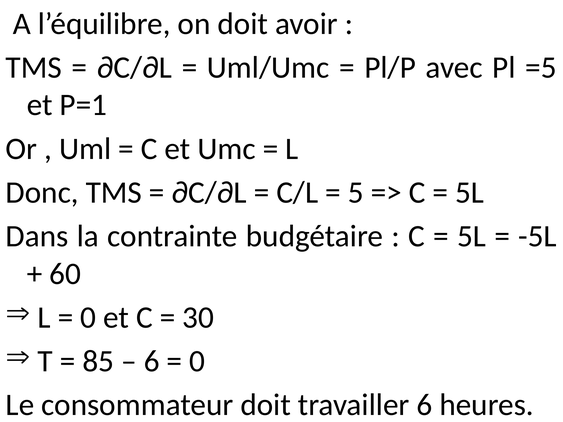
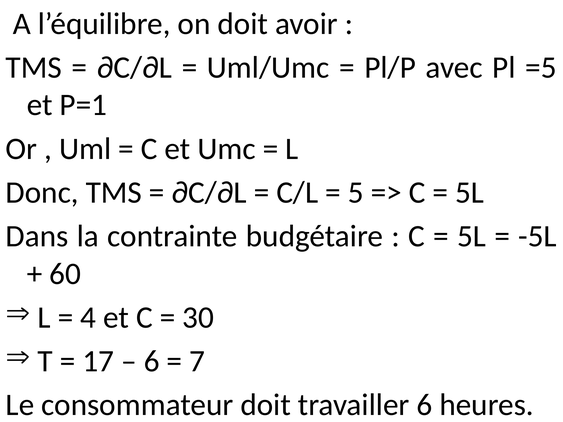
0: 0 -> 4 (88, 318)
85: 85 -> 17 (98, 361)
0: 0 -> 7 (197, 361)
